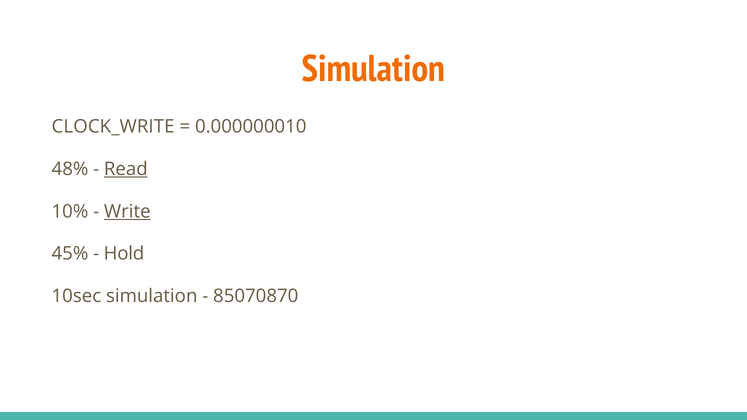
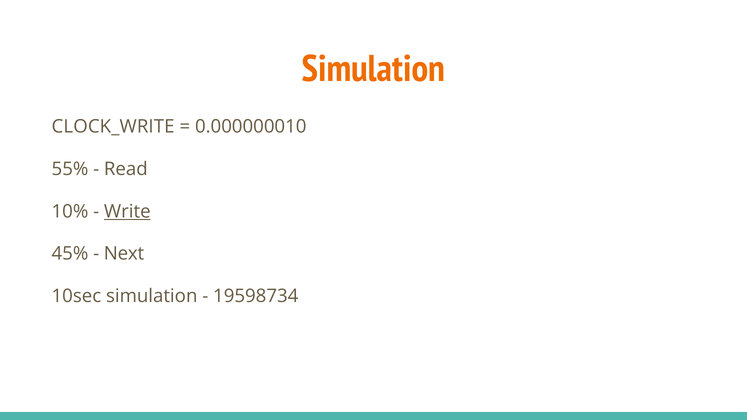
48%: 48% -> 55% (70, 169)
Read underline: present -> none (126, 169)
Hold: Hold -> Next (124, 254)
85070870: 85070870 -> 19598734 (256, 296)
